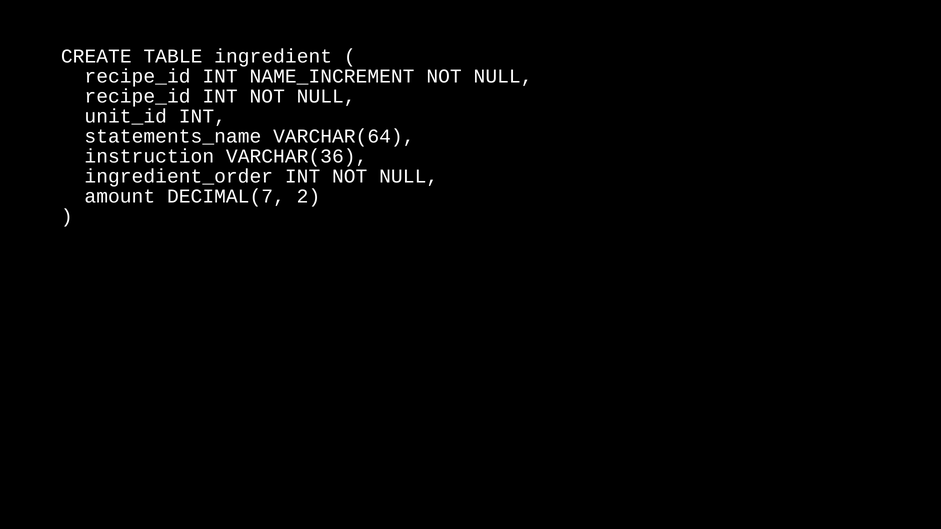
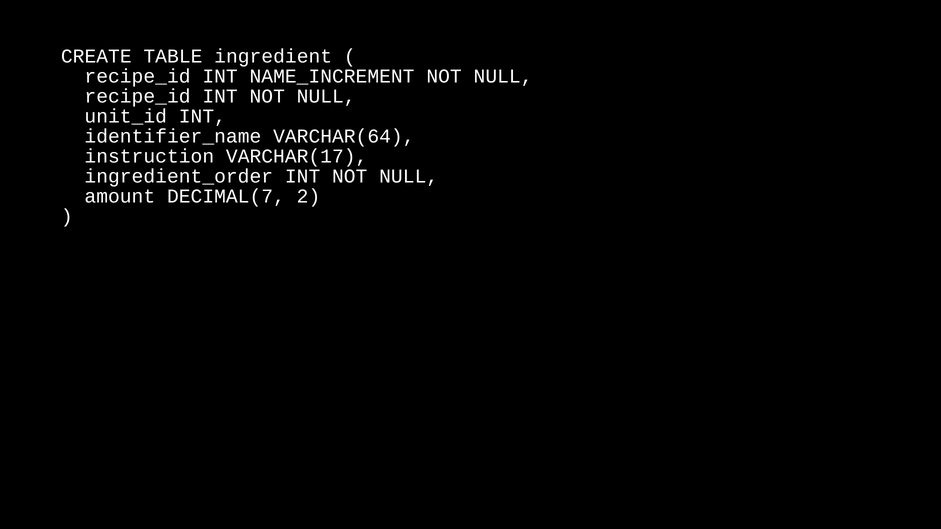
statements_name: statements_name -> identifier_name (173, 136)
VARCHAR(36: VARCHAR(36 -> VARCHAR(17 (297, 156)
